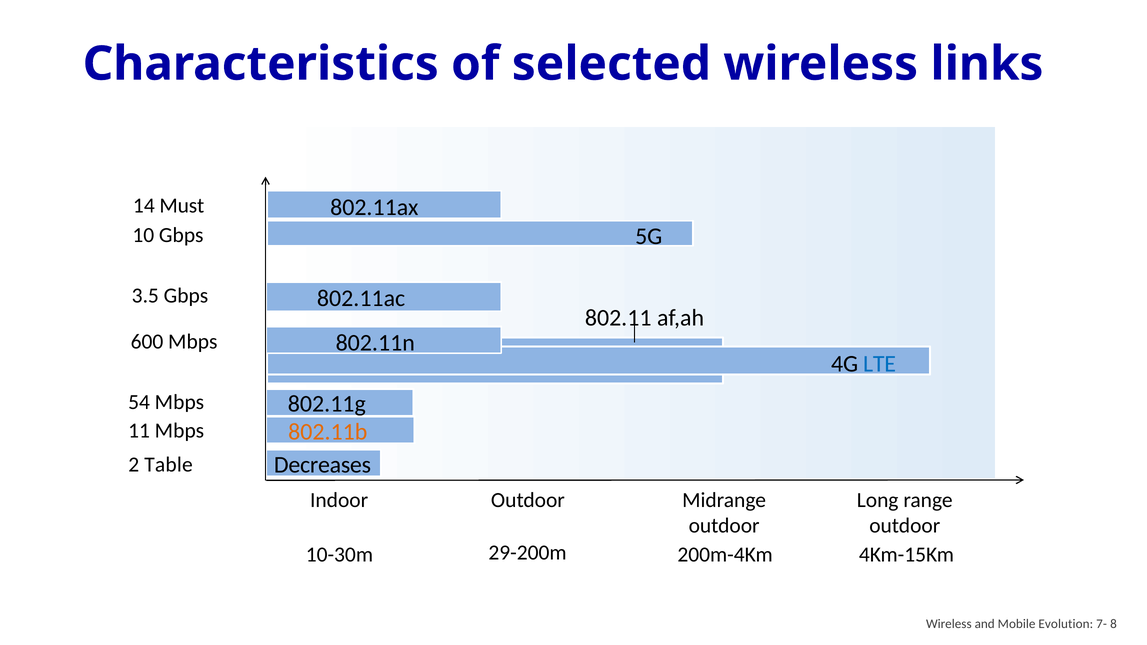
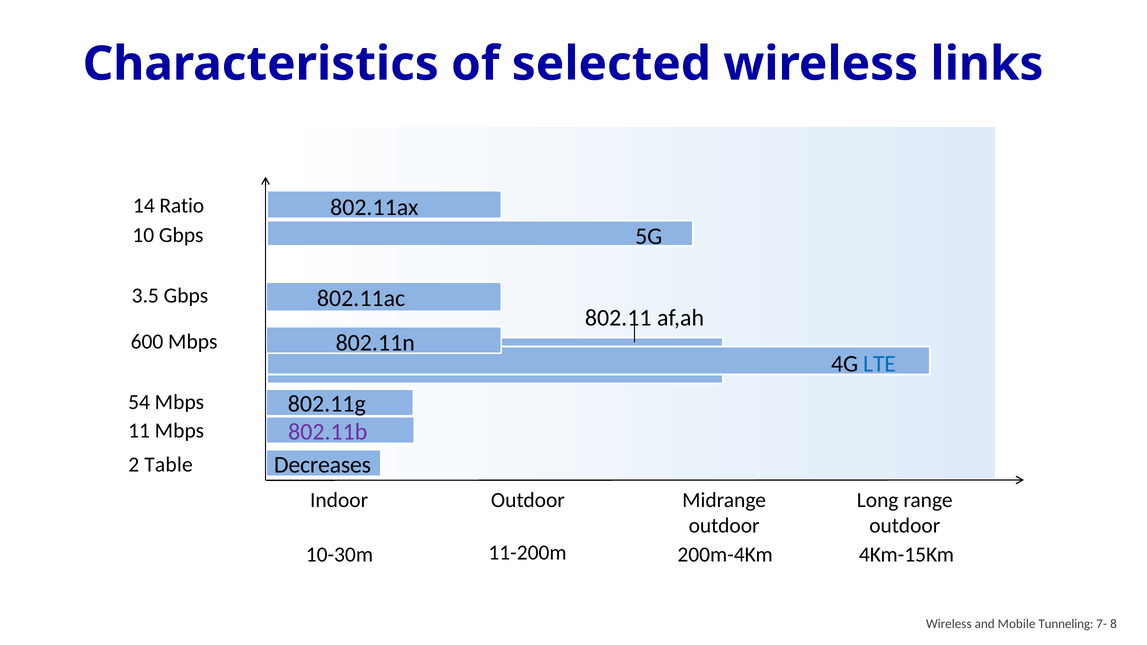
Must: Must -> Ratio (182, 206)
802.11b colour: orange -> purple (328, 432)
29-200m: 29-200m -> 11-200m (527, 553)
Evolution: Evolution -> Tunneling (1066, 624)
